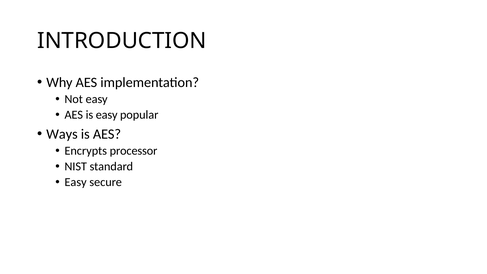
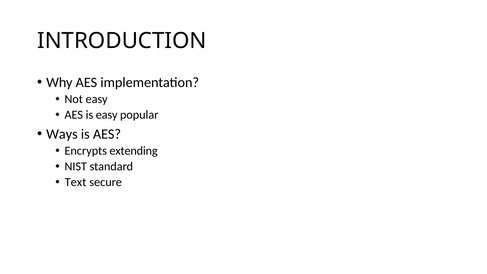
processor: processor -> extending (134, 151)
Easy: Easy -> Text (76, 182)
